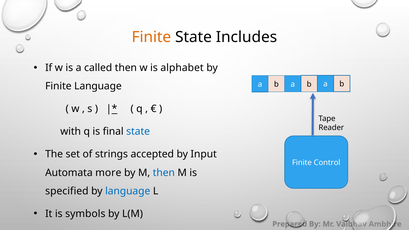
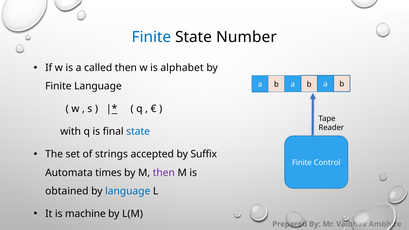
Finite colour: orange -> blue (151, 37)
Includes: Includes -> Number (246, 37)
Input: Input -> Suffix (204, 154)
more: more -> times (108, 173)
then colour: blue -> purple (164, 173)
specified: specified -> obtained (67, 191)
is symbols: symbols -> machine (85, 214)
